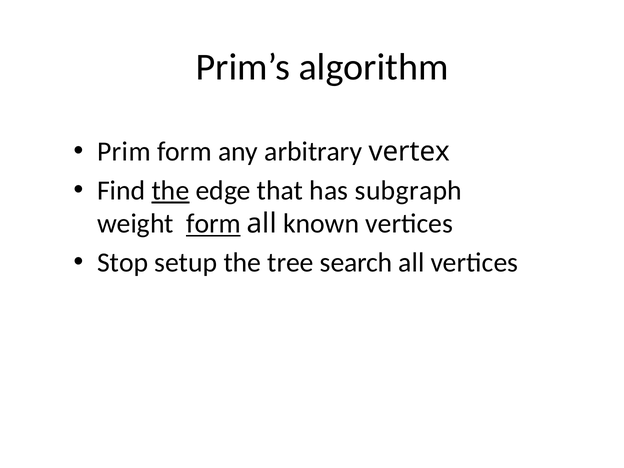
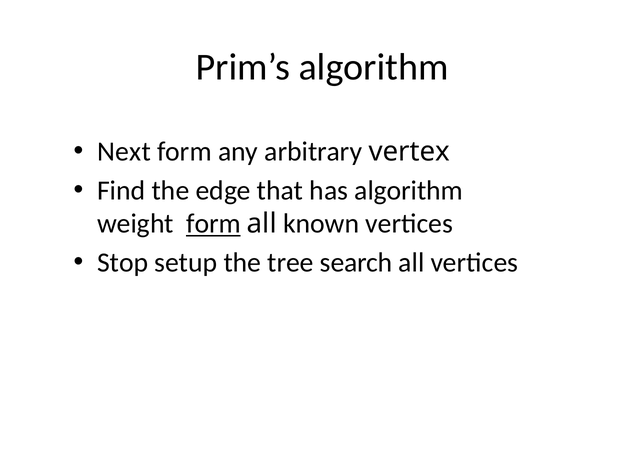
Prim: Prim -> Next (124, 152)
the underline: present -> none (171, 191)
has subgraph: subgraph -> algorithm (409, 191)
